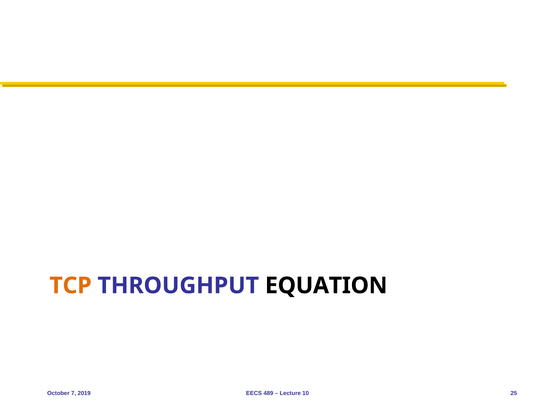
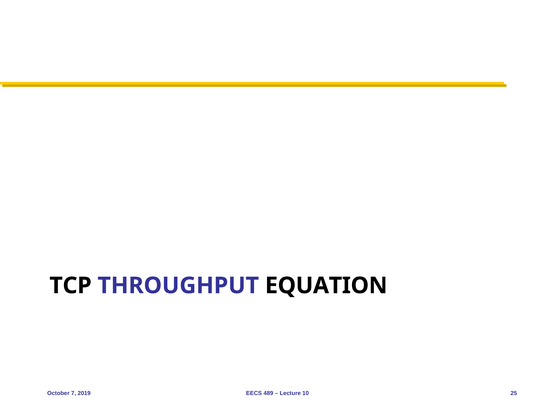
TCP colour: orange -> black (71, 286)
